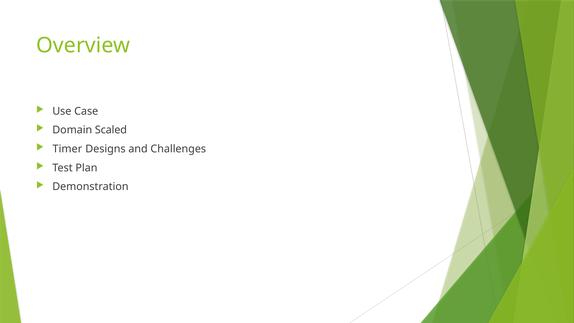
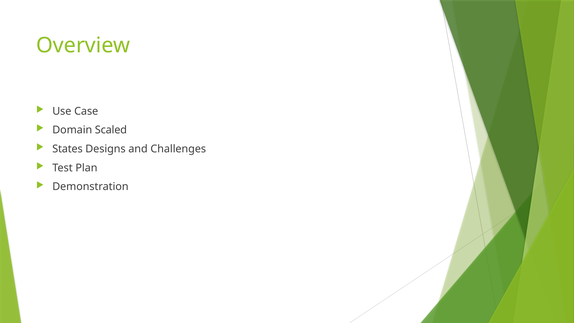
Timer: Timer -> States (67, 149)
